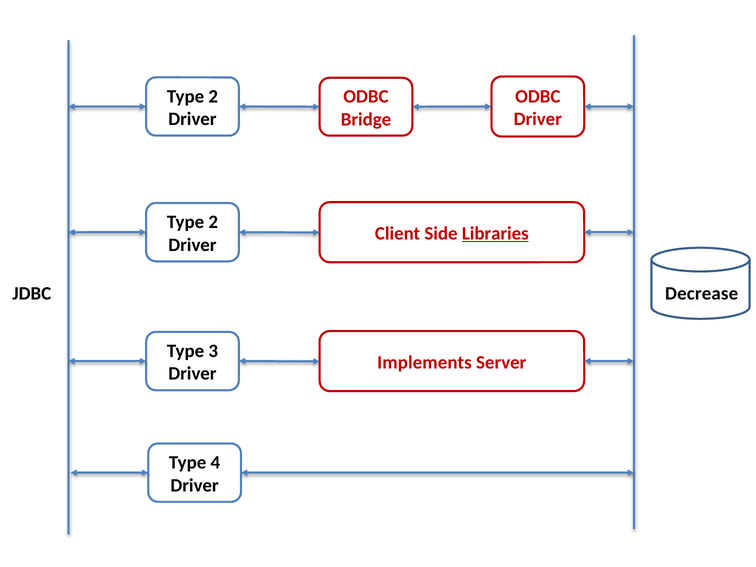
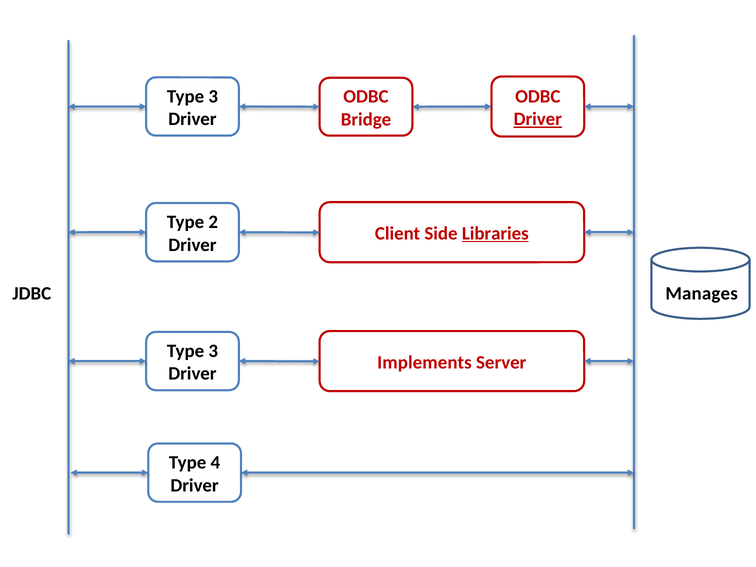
2: 2 -> 3 (213, 96)
Driver underline: none -> present (538, 119)
Decrease: Decrease -> Manages (702, 294)
